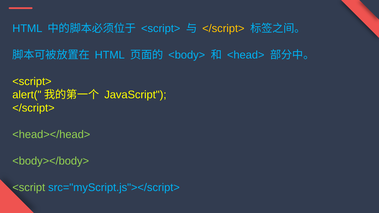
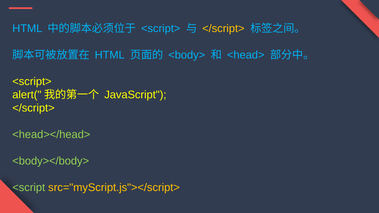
src="myScript.js"></script> colour: light blue -> yellow (114, 188)
